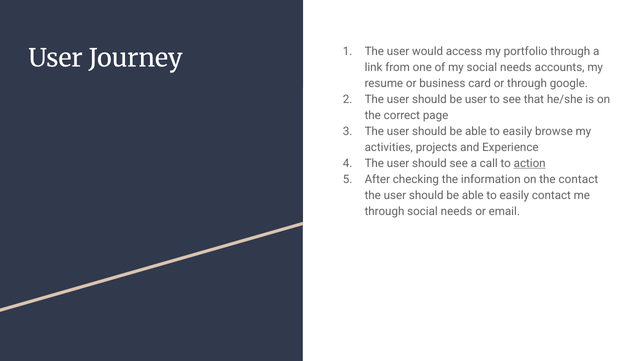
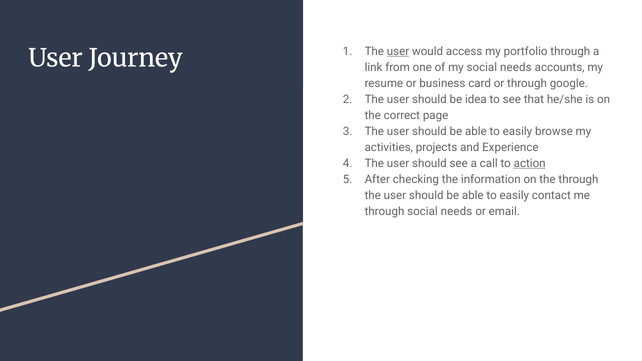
user underline: none -> present (398, 51)
be user: user -> idea (476, 99)
the contact: contact -> through (578, 179)
